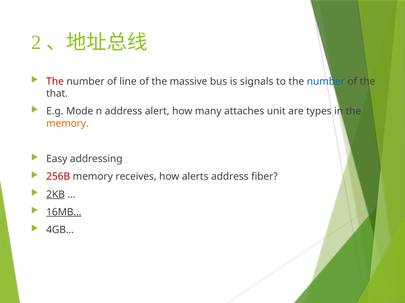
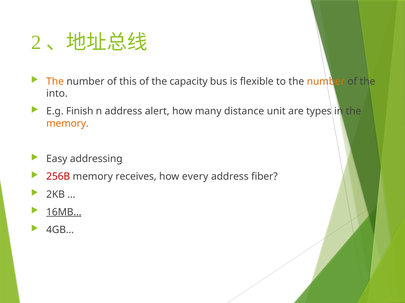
The colour: red -> orange (55, 82)
line: line -> this (128, 82)
massive: massive -> capacity (189, 82)
signals: signals -> flexible (257, 82)
number colour: blue -> orange (326, 82)
that: that -> into (57, 94)
Mode: Mode -> Finish (80, 112)
attaches: attaches -> distance (244, 112)
alerts: alerts -> every (195, 177)
2KB underline: present -> none (56, 195)
